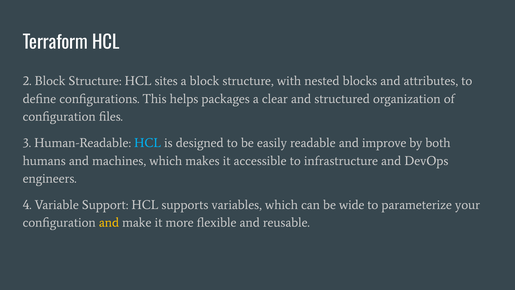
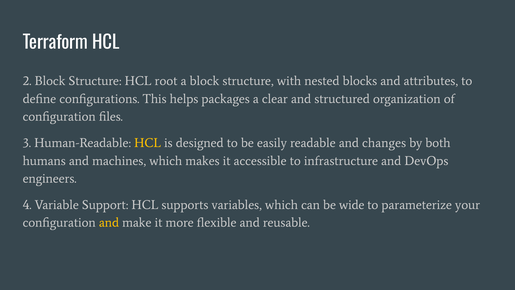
sites: sites -> root (166, 81)
HCL colour: light blue -> yellow (148, 143)
improve: improve -> changes (384, 143)
